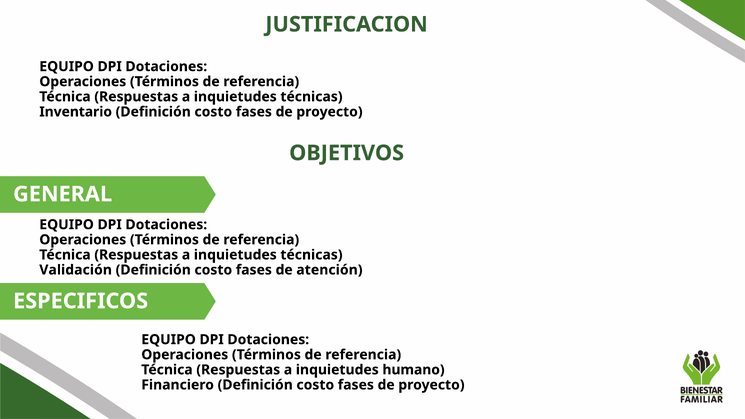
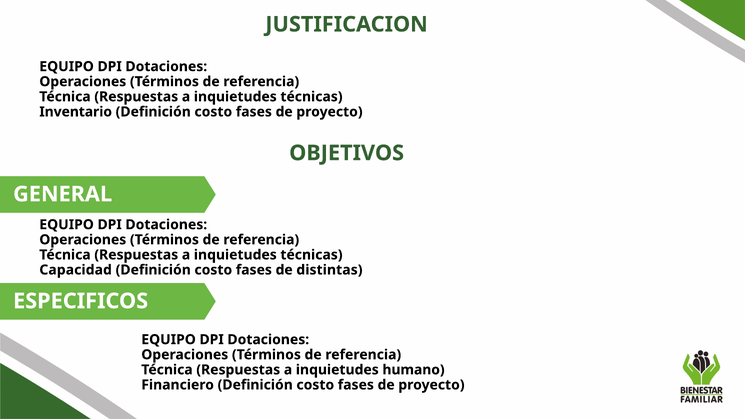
Validación: Validación -> Capacidad (76, 270)
atención: atención -> distintas (329, 270)
